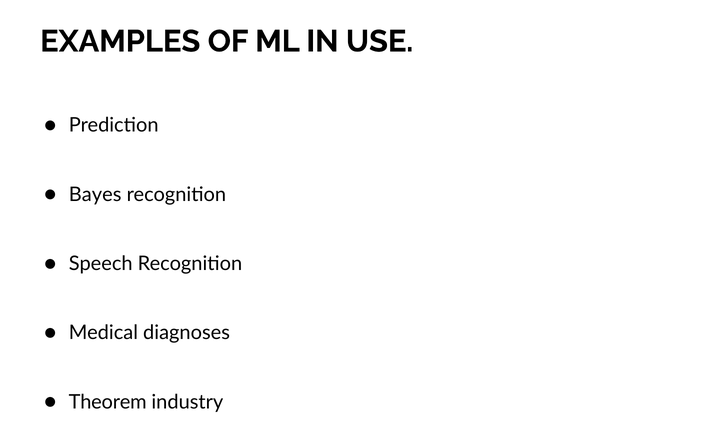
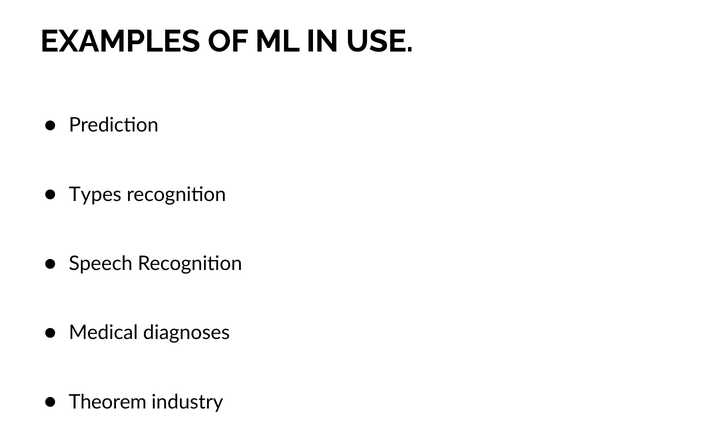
Bayes: Bayes -> Types (95, 194)
